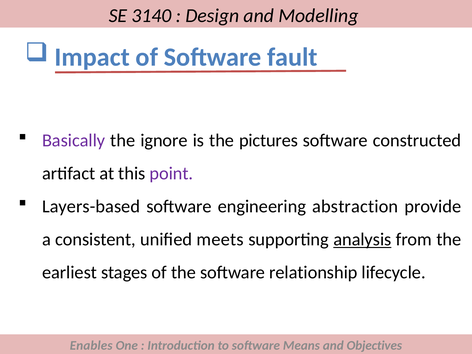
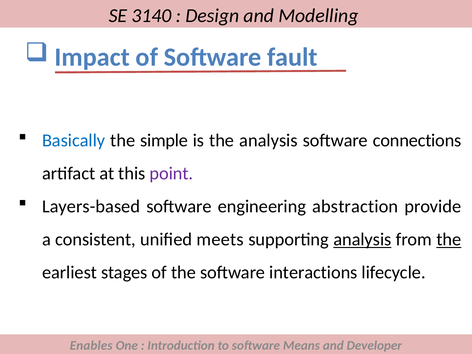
Basically colour: purple -> blue (74, 140)
ignore: ignore -> simple (164, 140)
the pictures: pictures -> analysis (268, 140)
constructed: constructed -> connections (417, 140)
the underline: none -> present (449, 240)
relationship: relationship -> interactions (313, 273)
Objectives: Objectives -> Developer (374, 345)
